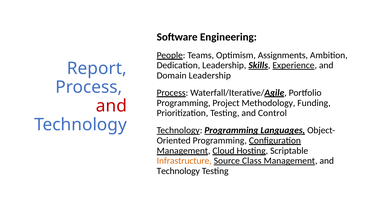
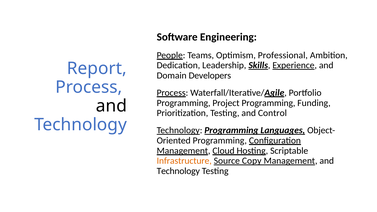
Assignments: Assignments -> Professional (283, 55)
Domain Leadership: Leadership -> Developers (210, 76)
Project Methodology: Methodology -> Programming (268, 103)
and colour: red -> black (111, 106)
Class: Class -> Copy (252, 161)
